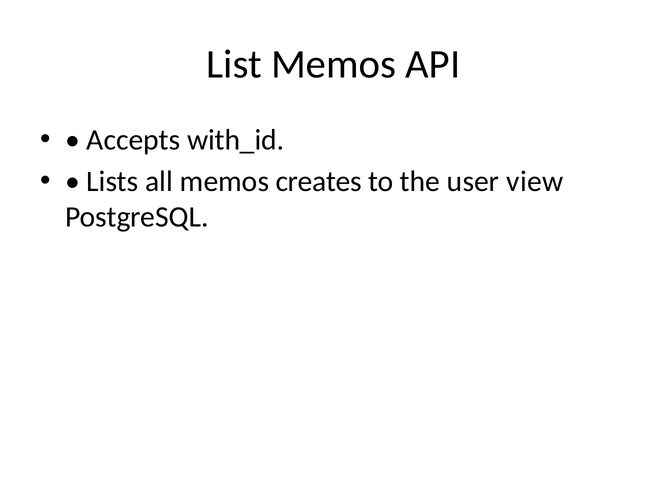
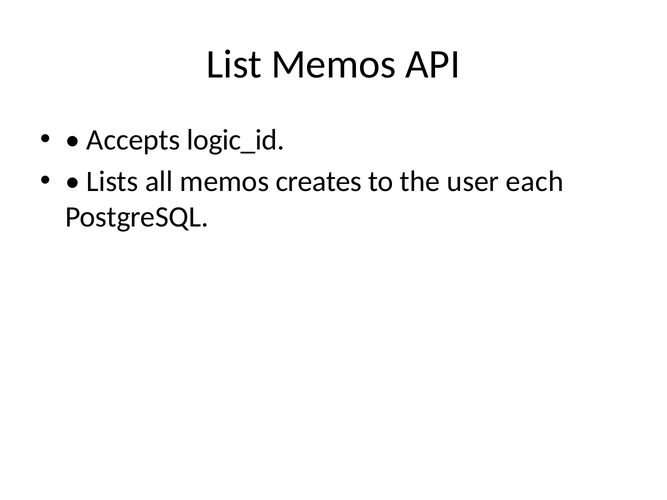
with_id: with_id -> logic_id (236, 140)
view: view -> each (535, 181)
